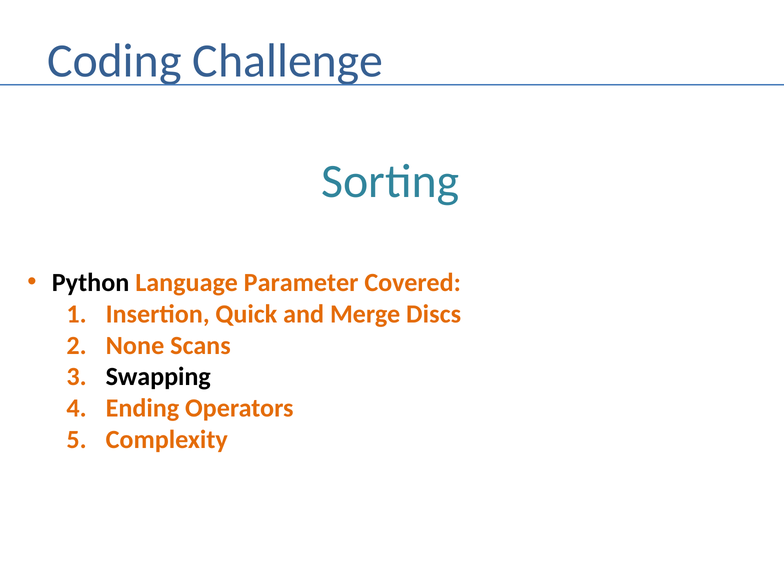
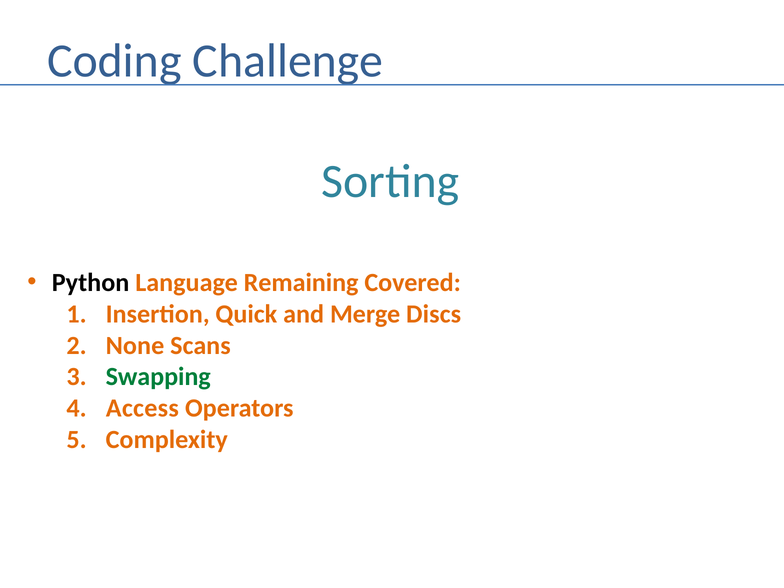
Parameter: Parameter -> Remaining (301, 283)
Swapping colour: black -> green (158, 377)
Ending: Ending -> Access (142, 408)
